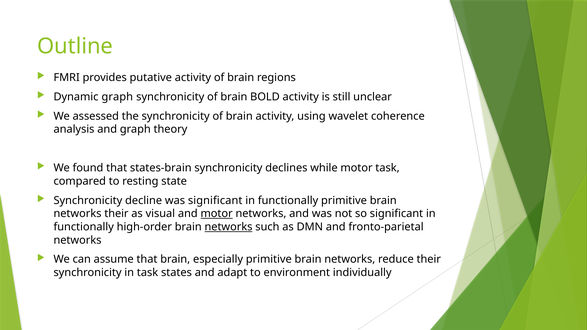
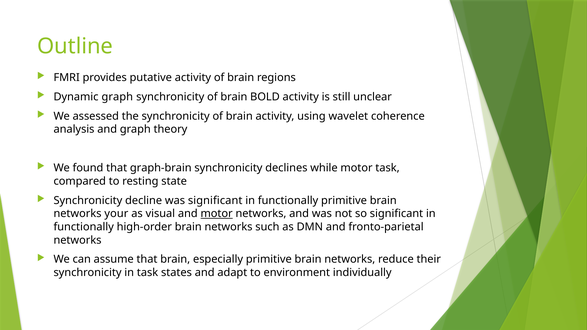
states-brain: states-brain -> graph-brain (161, 168)
networks their: their -> your (116, 214)
networks underline: present -> none (229, 227)
